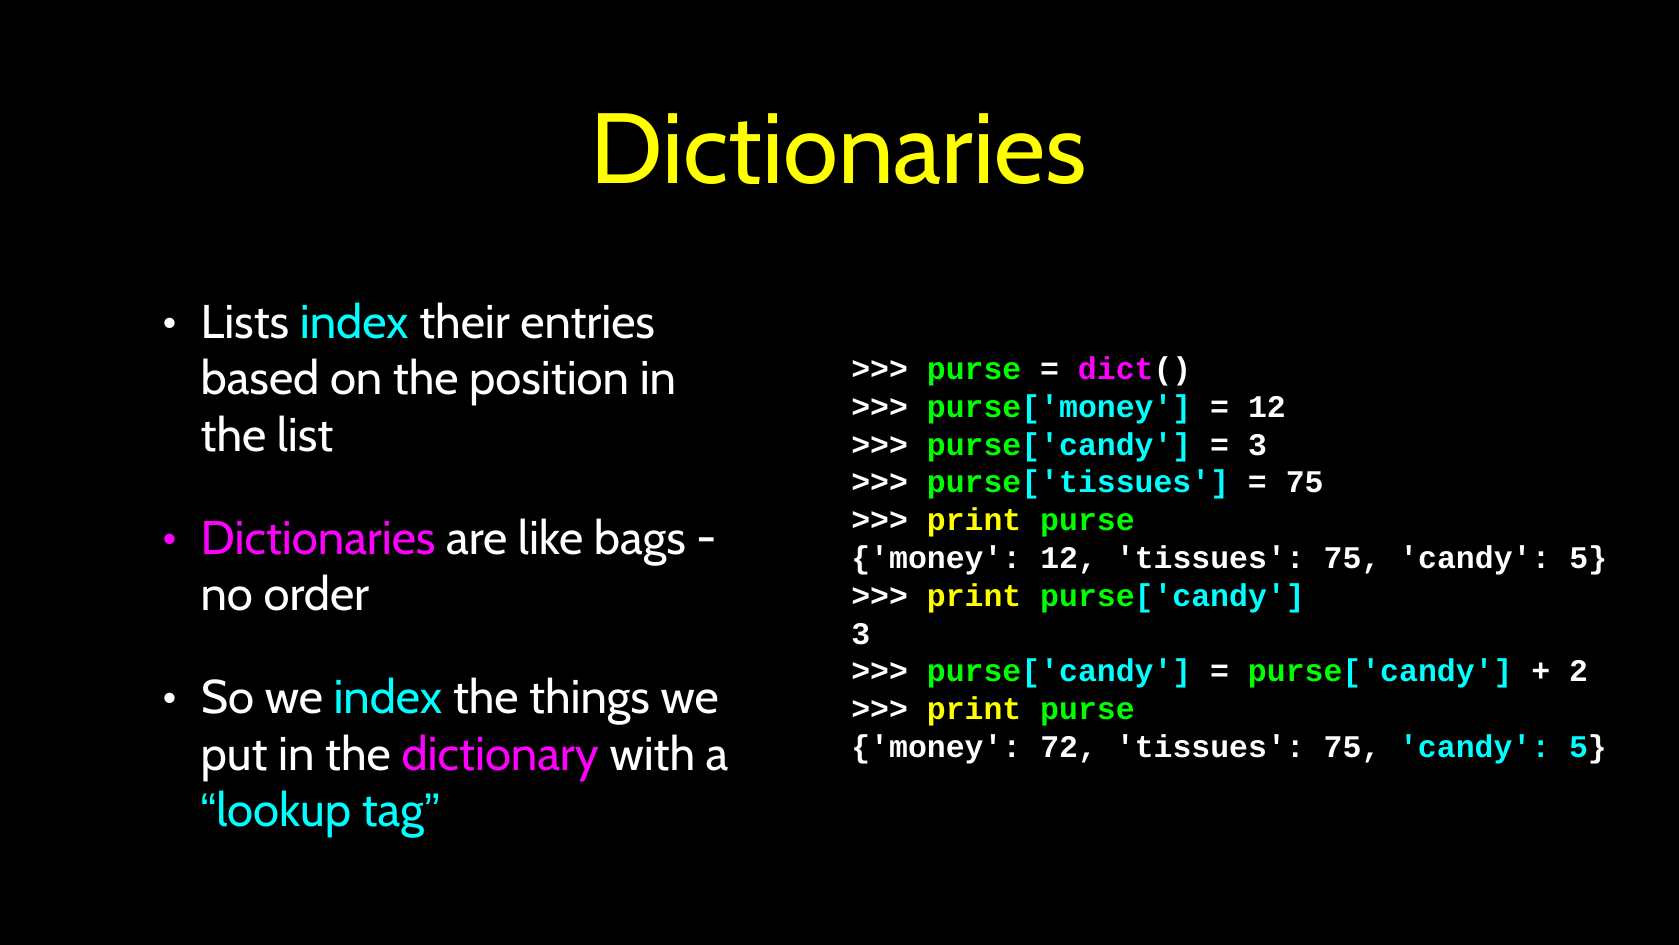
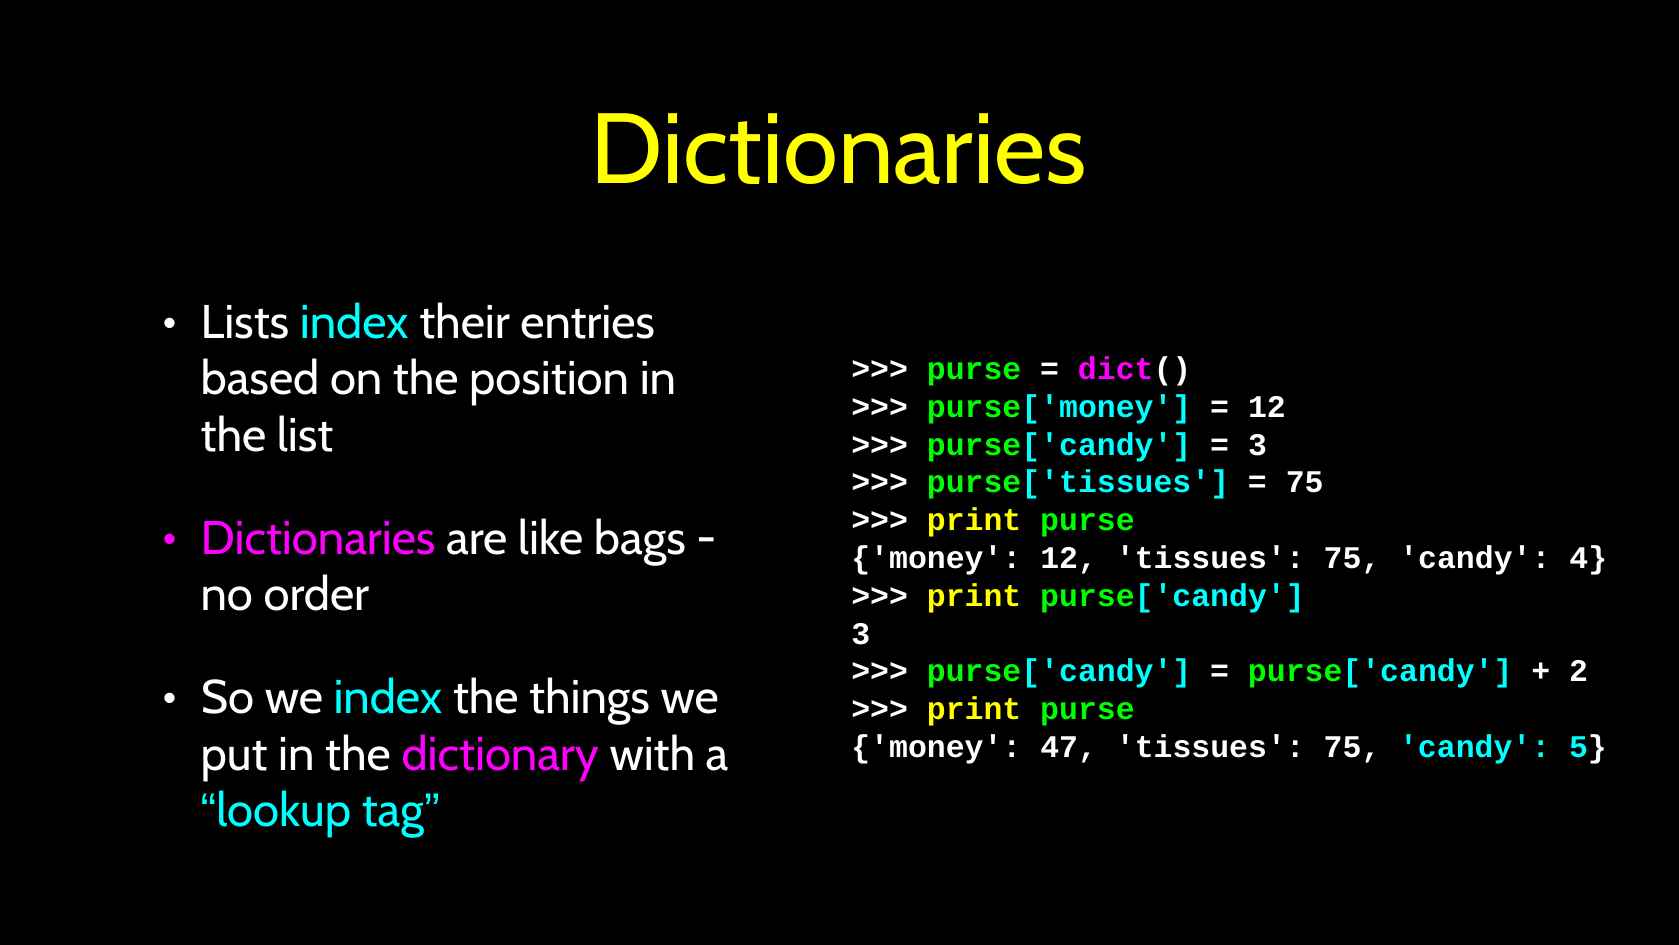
5: 5 -> 4 (1588, 558)
72: 72 -> 47 (1069, 747)
